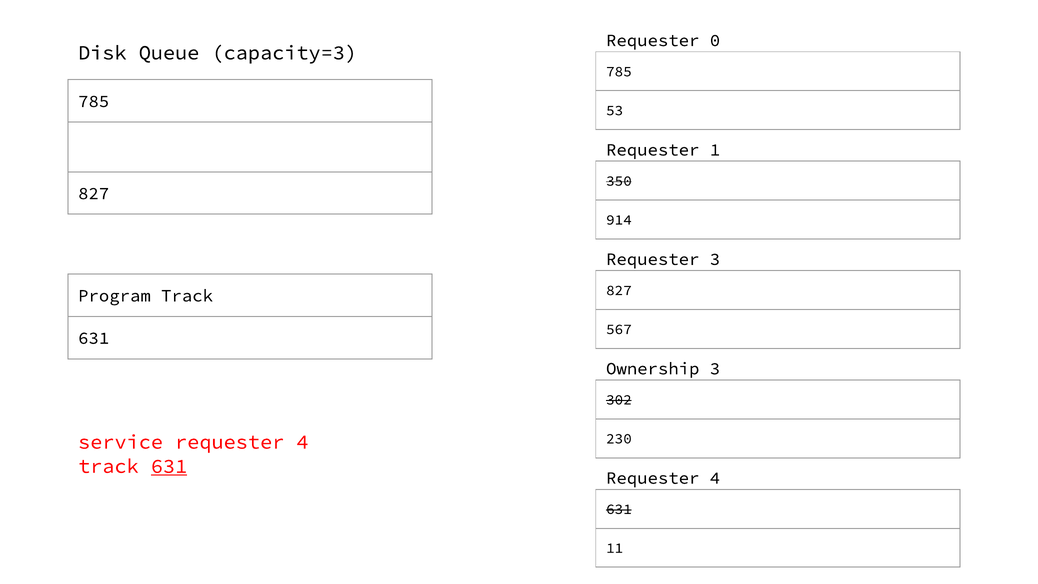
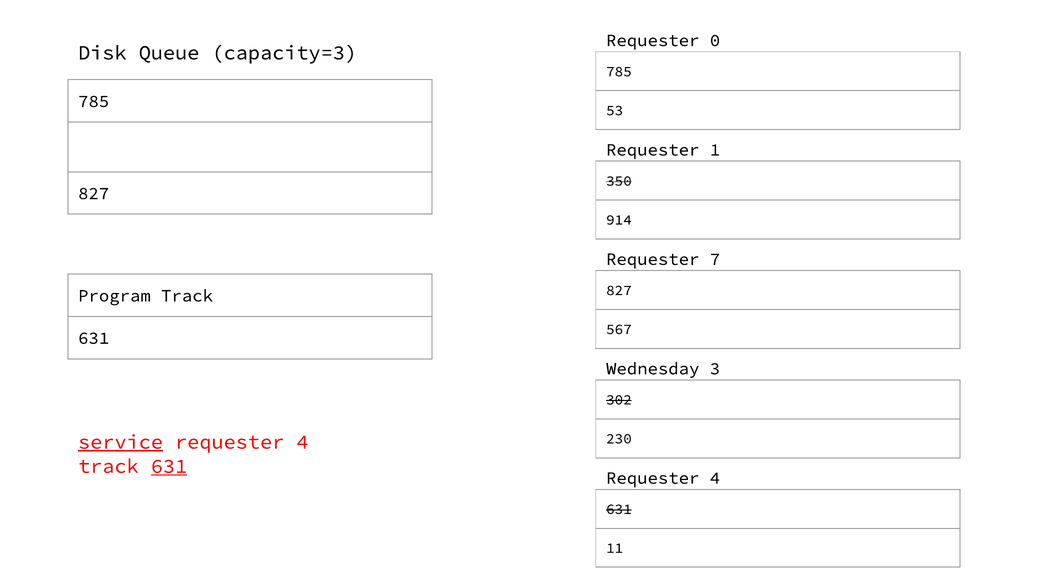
Requester 3: 3 -> 7 (715, 259)
Ownership: Ownership -> Wednesday (653, 369)
service underline: none -> present (121, 442)
